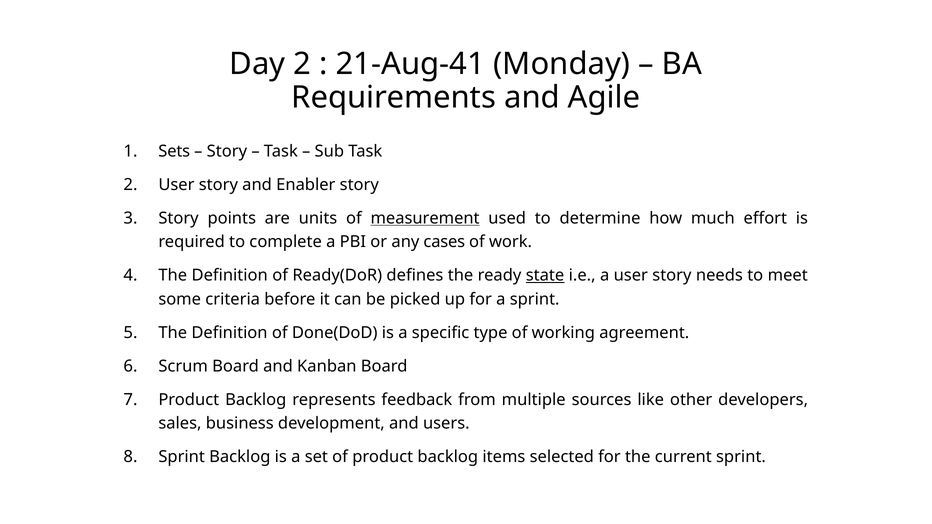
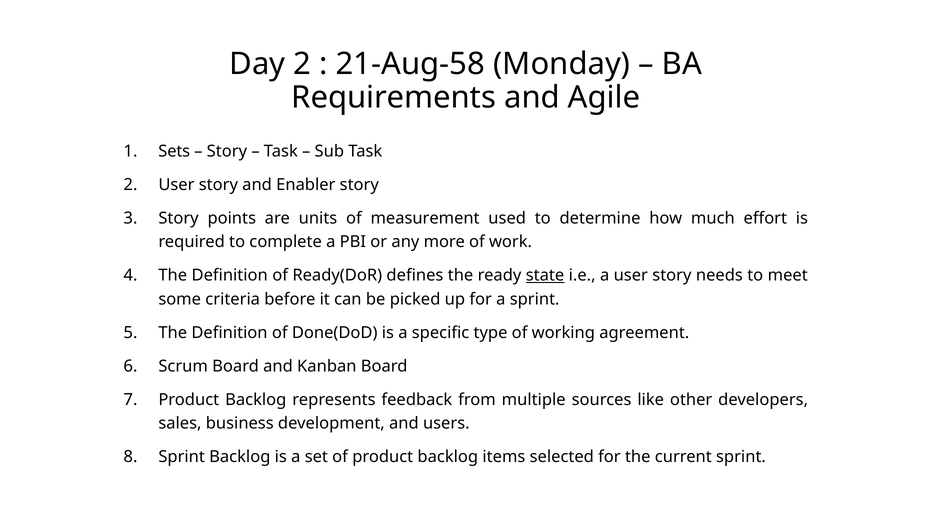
21-Aug-41: 21-Aug-41 -> 21-Aug-58 (410, 64)
measurement underline: present -> none (425, 218)
cases: cases -> more (444, 242)
